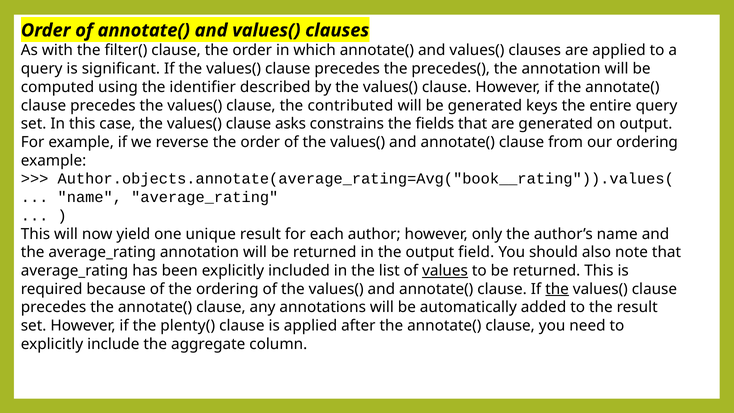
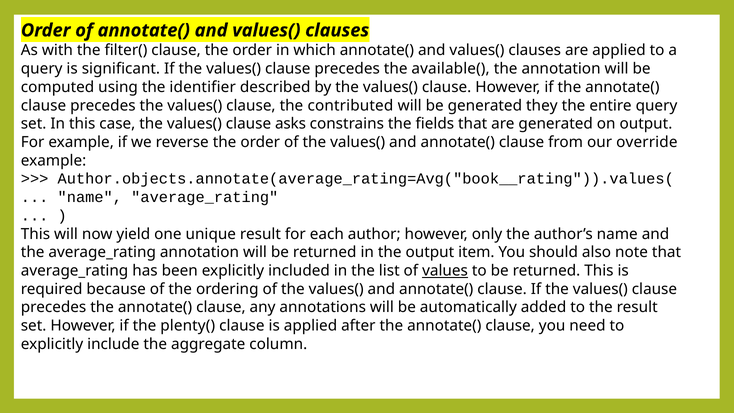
precedes(: precedes( -> available( (451, 69)
keys: keys -> they (542, 105)
our ordering: ordering -> override (647, 142)
field: field -> item (476, 252)
the underline: present -> none (557, 289)
